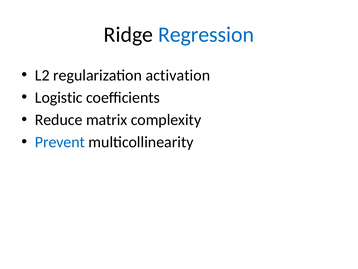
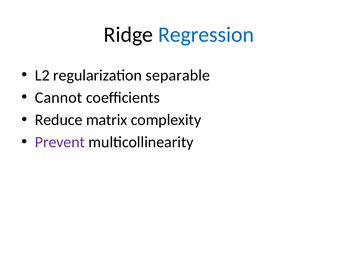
activation: activation -> separable (178, 75)
Logistic: Logistic -> Cannot (59, 97)
Prevent colour: blue -> purple (60, 142)
